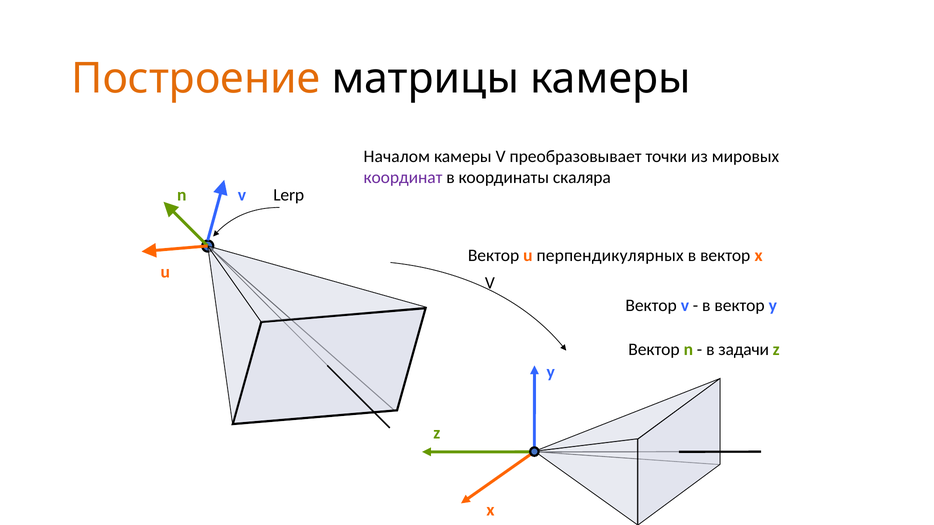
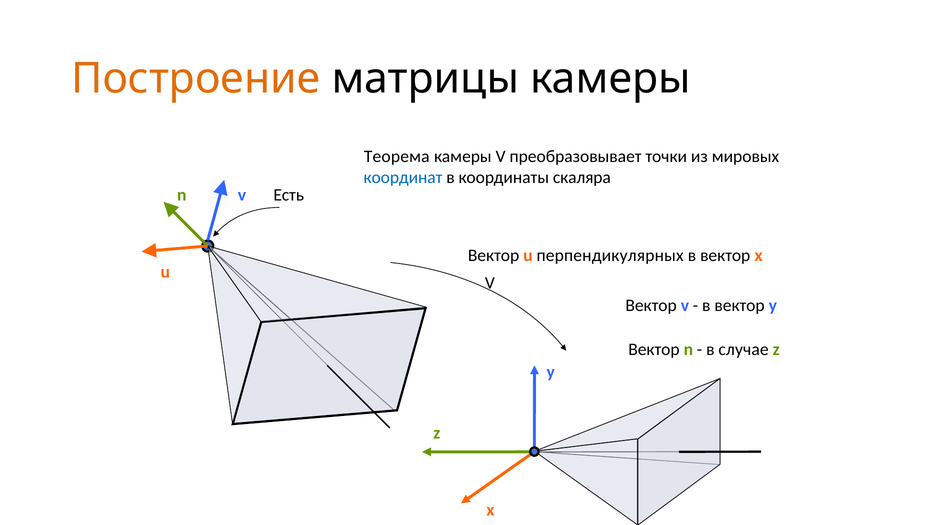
Началом: Началом -> Теорема (397, 156)
координат colour: purple -> blue (403, 177)
Lerp: Lerp -> Есть (289, 195)
задачи: задачи -> случае (744, 350)
